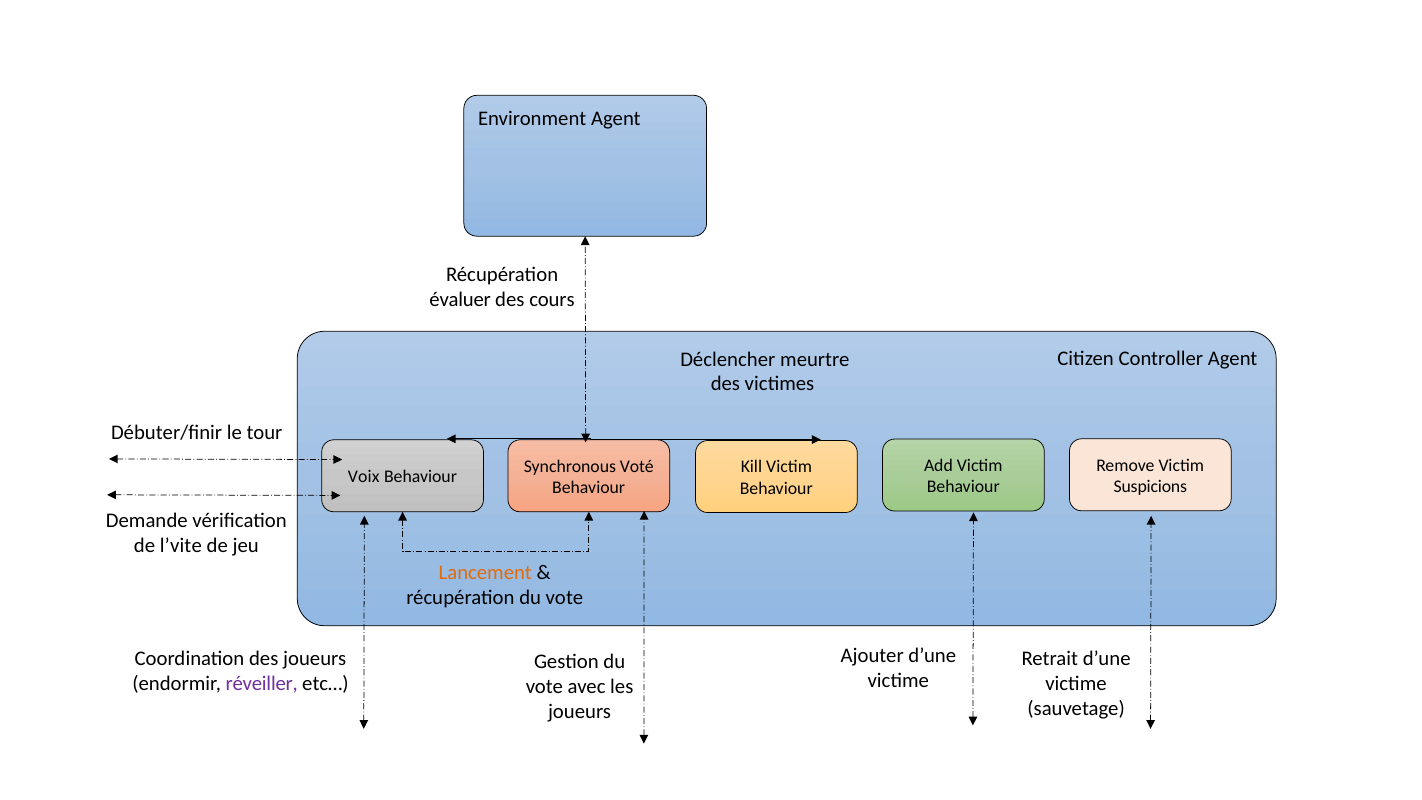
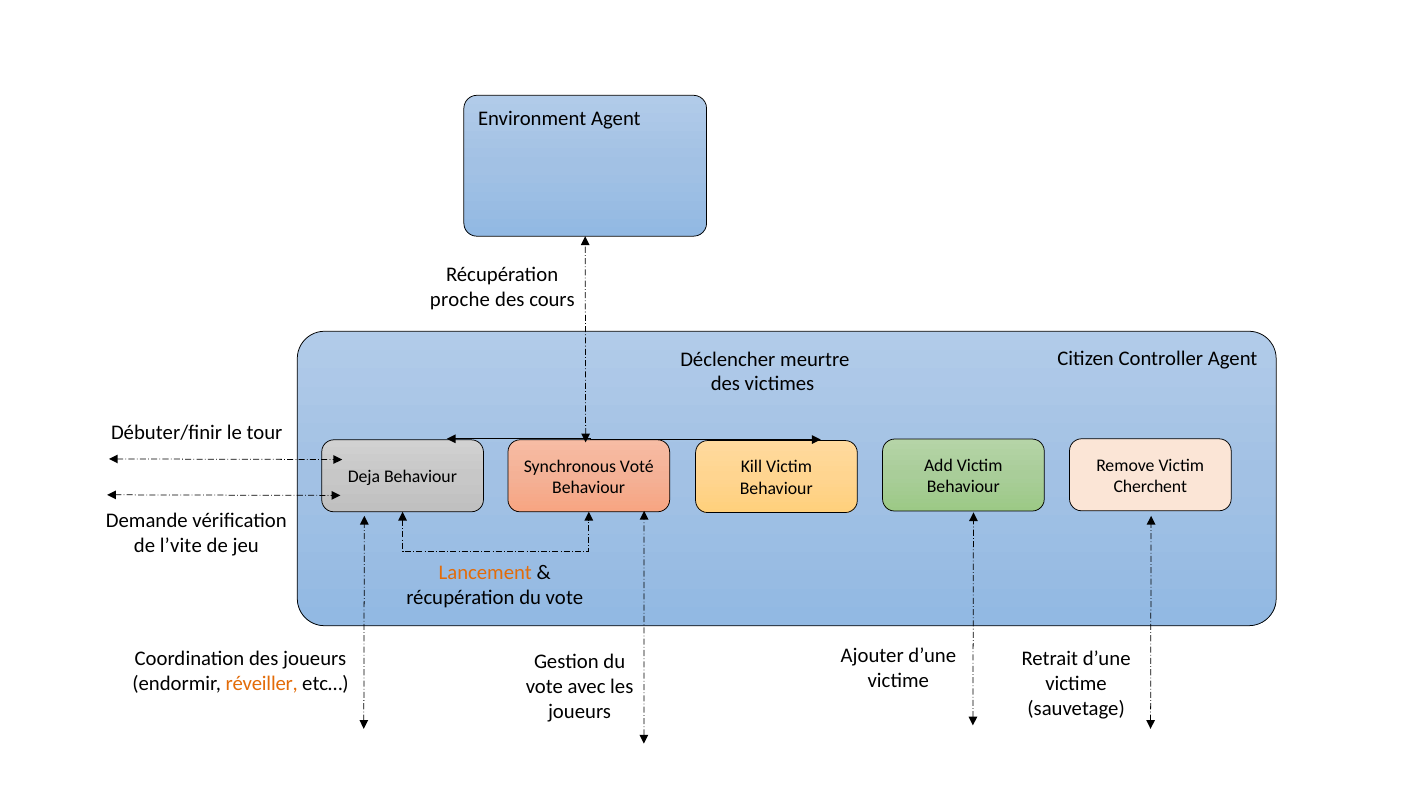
évaluer: évaluer -> proche (460, 299)
Voix: Voix -> Deja (364, 477)
Suspicions: Suspicions -> Cherchent (1150, 487)
réveiller colour: purple -> orange (262, 684)
